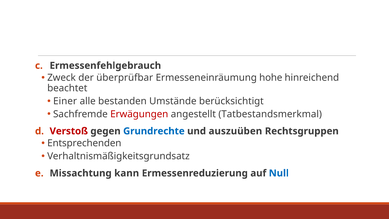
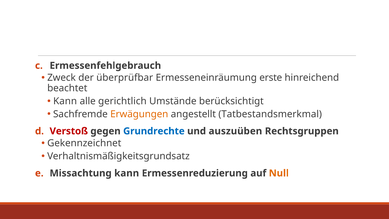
hohe: hohe -> erste (271, 78)
Einer: Einer -> Kann (65, 101)
bestanden: bestanden -> gerichtlich (122, 101)
Erwägungen colour: red -> orange (139, 114)
Entsprechenden: Entsprechenden -> Gekennzeichnet (84, 143)
Null colour: blue -> orange (279, 173)
